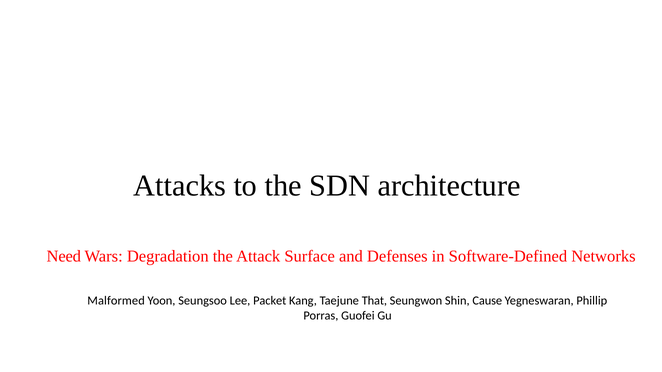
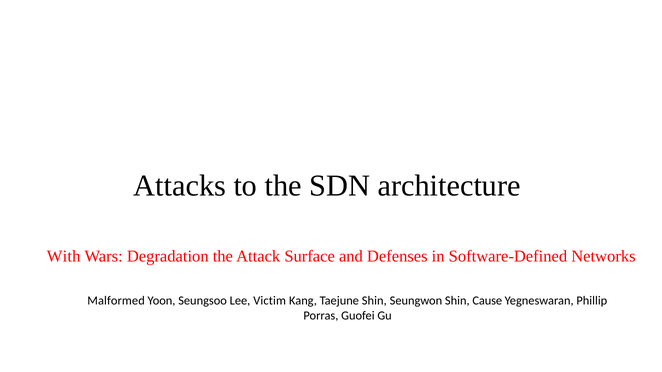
Need: Need -> With (64, 257)
Packet: Packet -> Victim (270, 301)
Taejune That: That -> Shin (374, 301)
